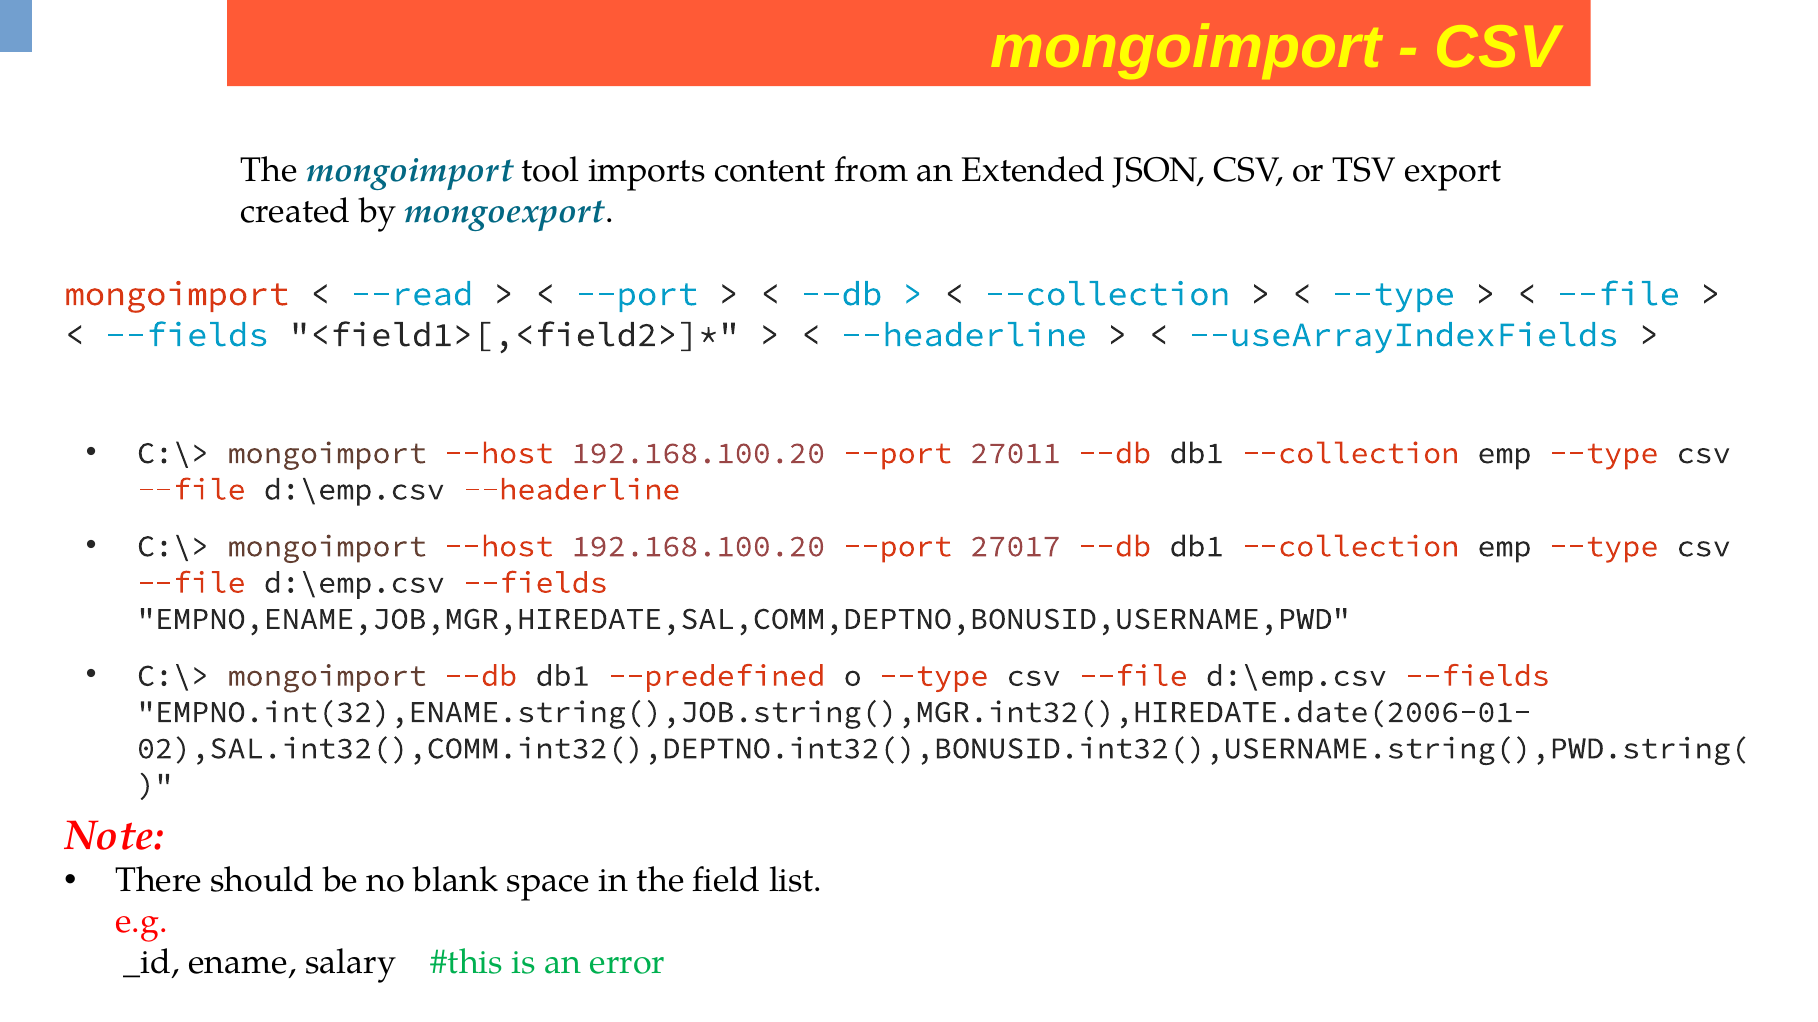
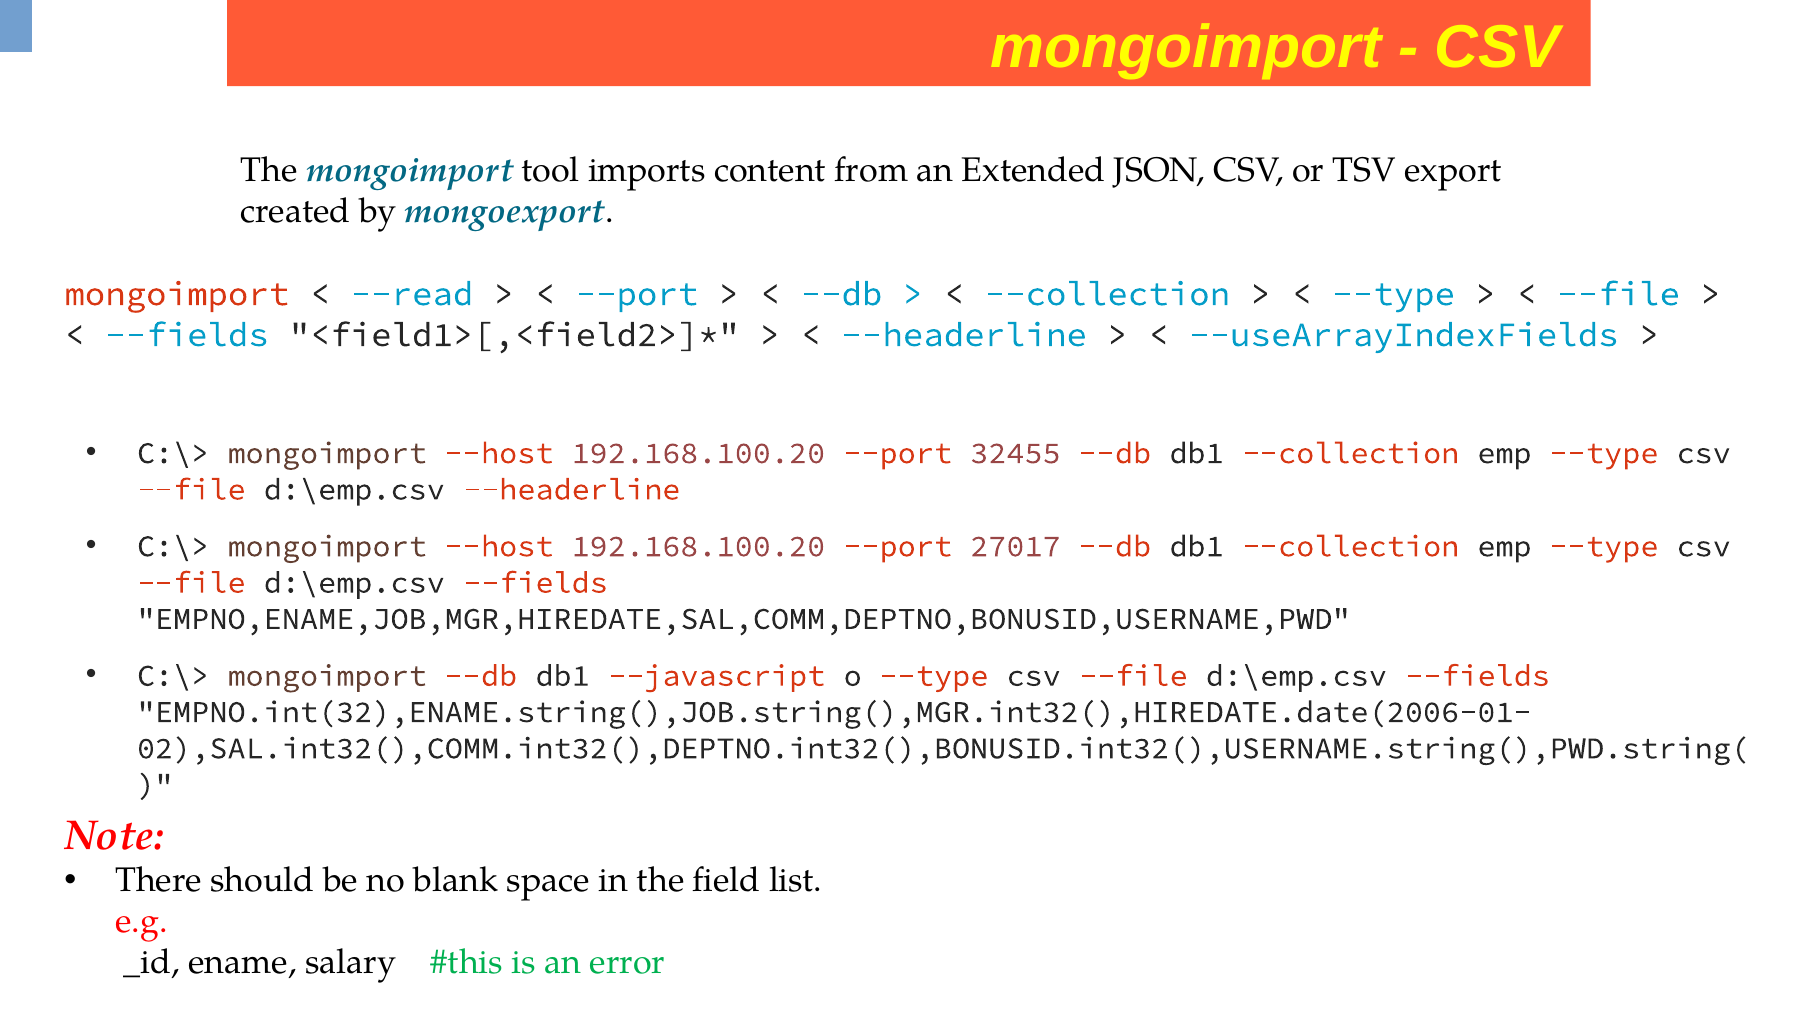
27011: 27011 -> 32455 (1016, 453)
--predefined: --predefined -> --javascript (717, 676)
